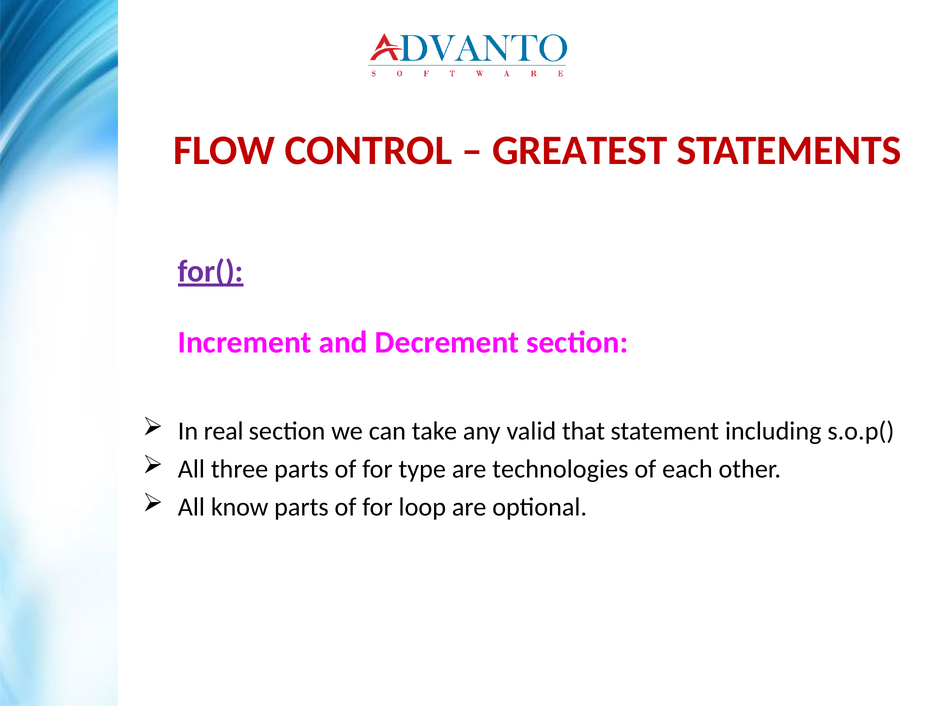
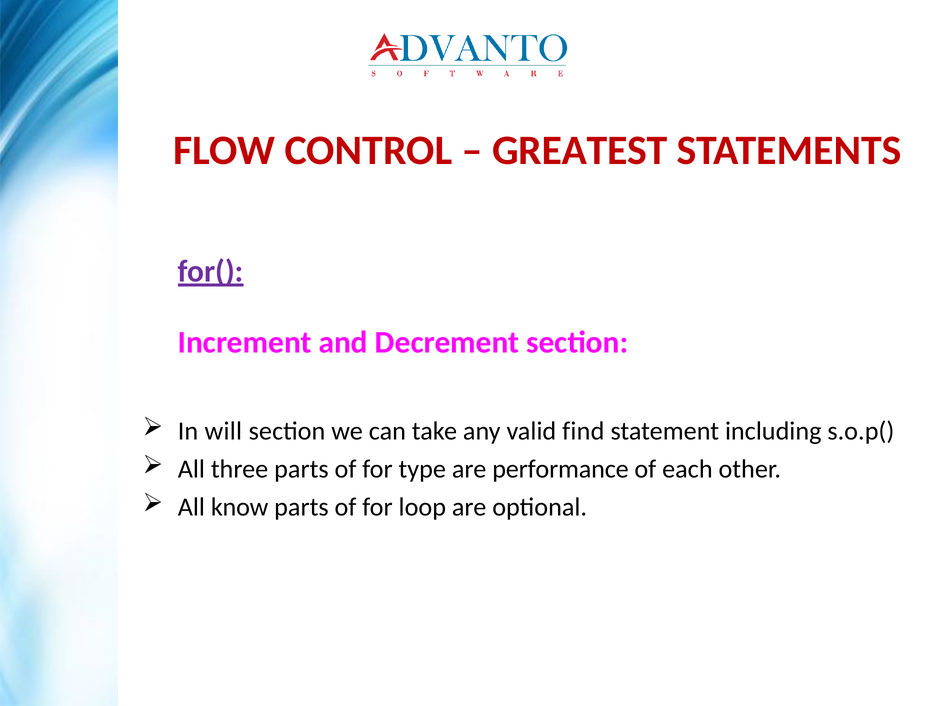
real: real -> will (223, 432)
that: that -> find (583, 432)
technologies: technologies -> performance (560, 470)
